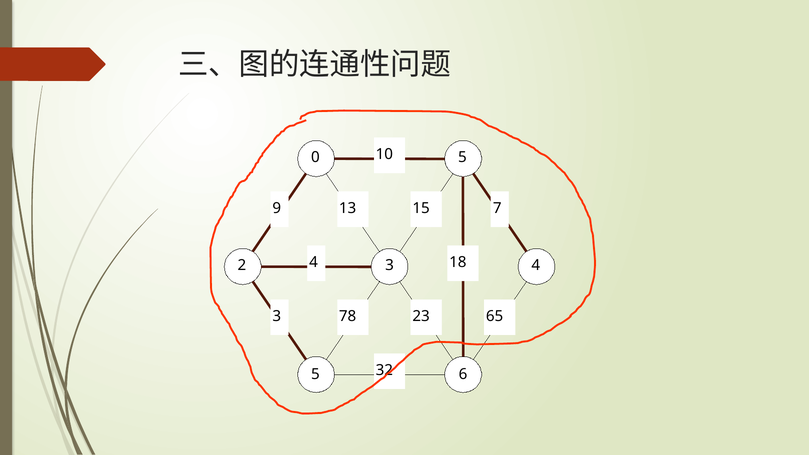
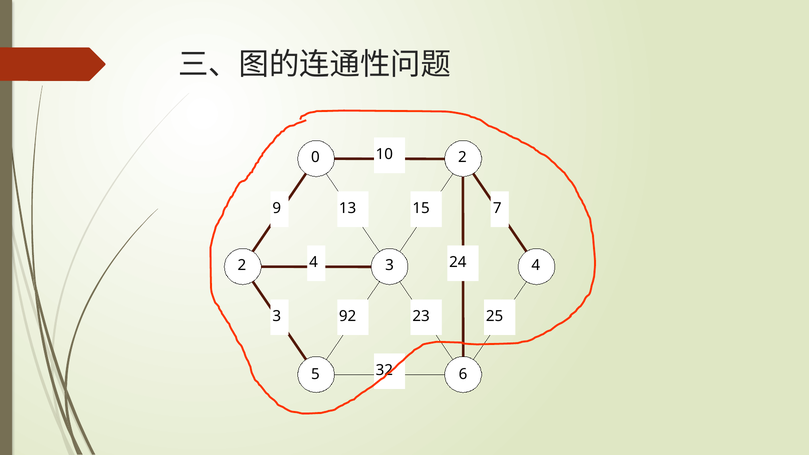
0 5: 5 -> 2 (462, 158)
18: 18 -> 24 (458, 262)
78: 78 -> 92 (348, 316)
65: 65 -> 25 (495, 316)
